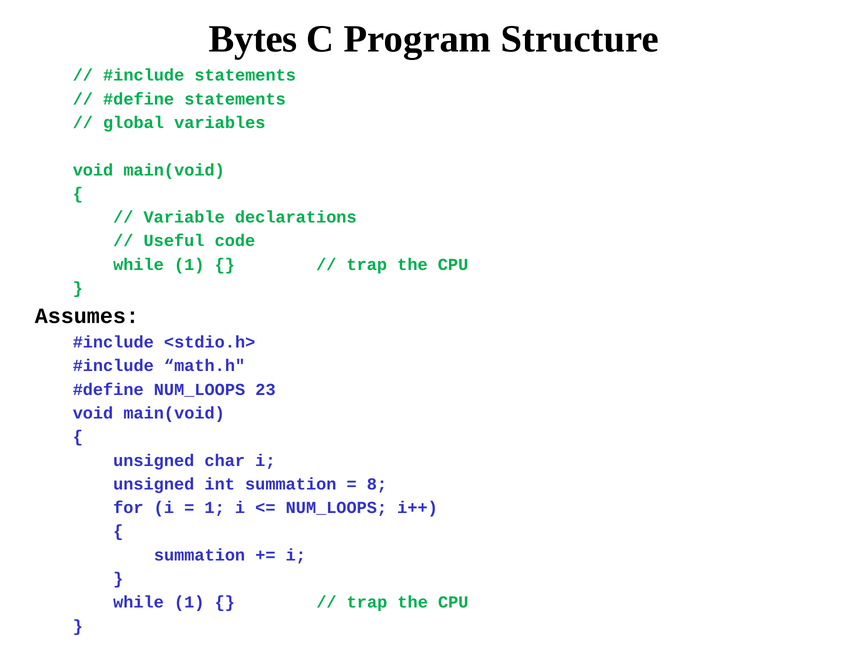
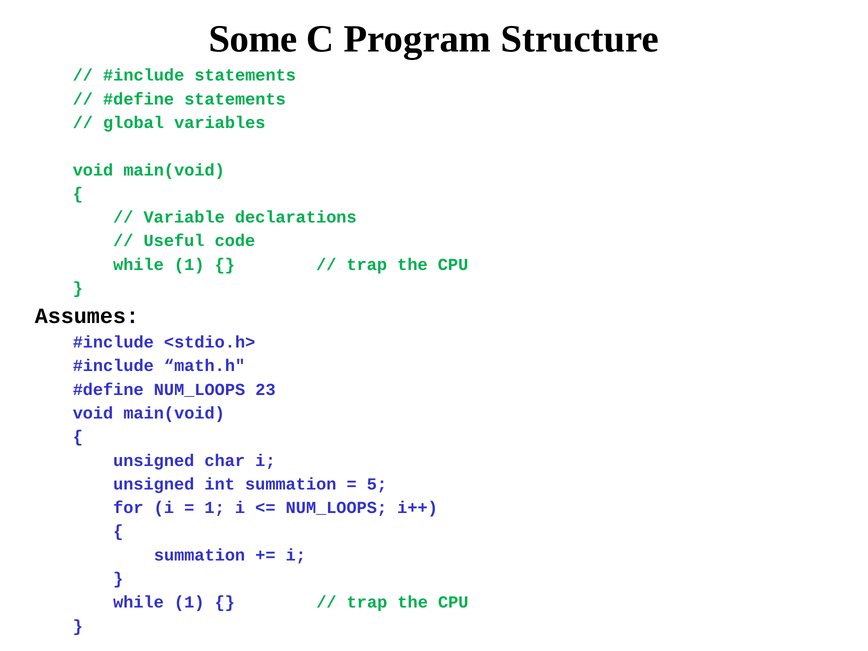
Bytes: Bytes -> Some (253, 39)
8: 8 -> 5 (377, 484)
